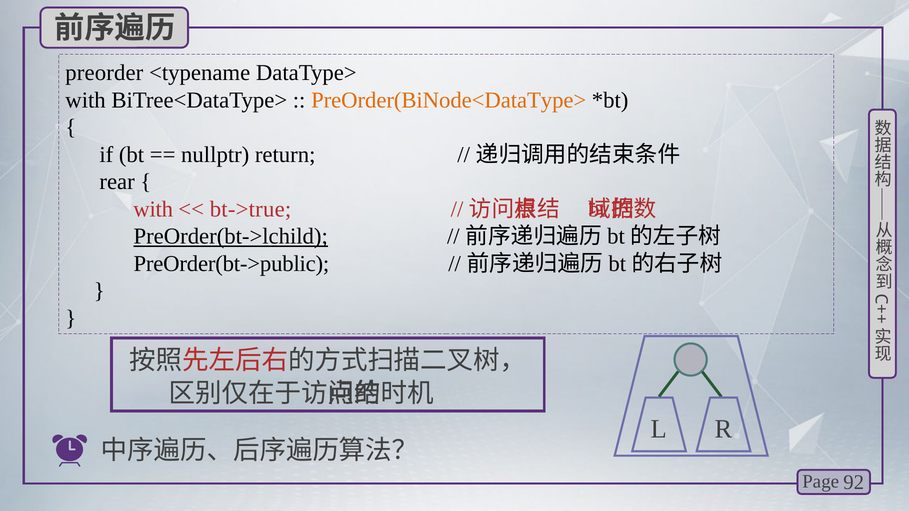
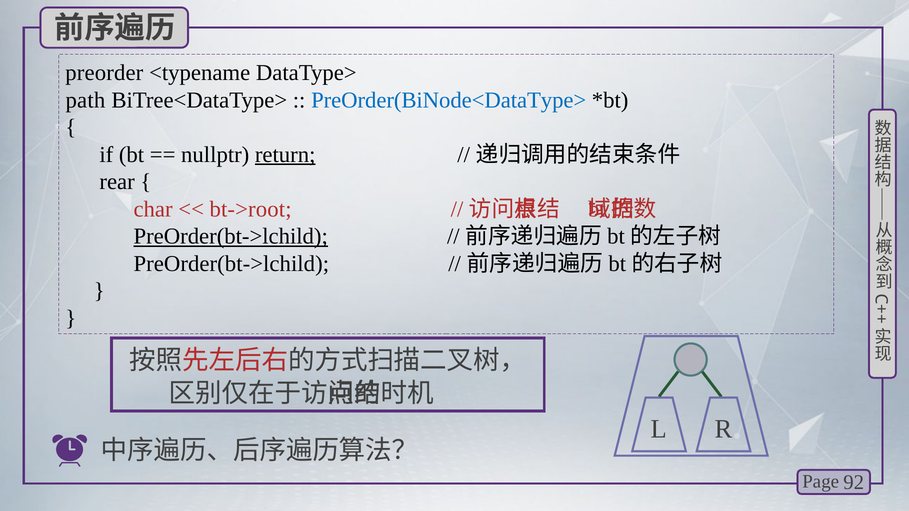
with: with -> path (85, 100)
PreOrder(BiNode<DataType> colour: orange -> blue (449, 100)
return underline: none -> present (285, 155)
with: with -> char (153, 209)
bt->true: bt->true -> bt->root (251, 209)
PreOrder(bt->public: PreOrder(bt->public -> PreOrder(bt->lchild (231, 264)
